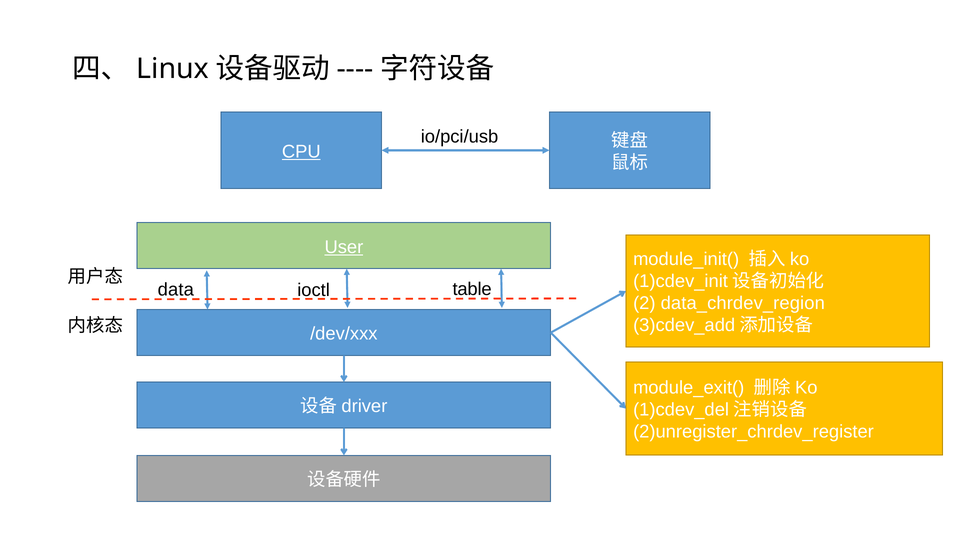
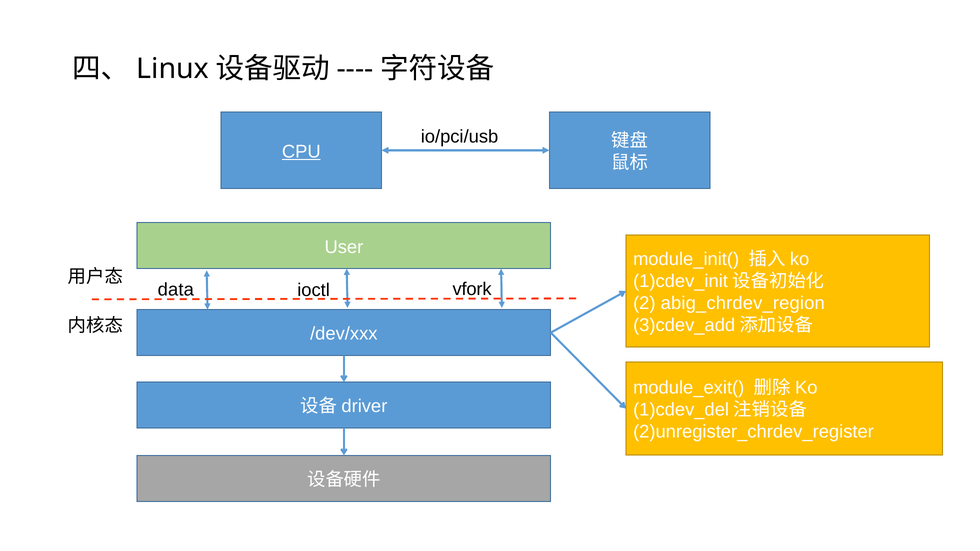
User underline: present -> none (344, 247)
table: table -> vfork (472, 290)
data_chrdev_region: data_chrdev_region -> abig_chrdev_region (743, 304)
